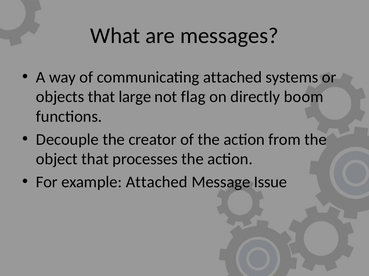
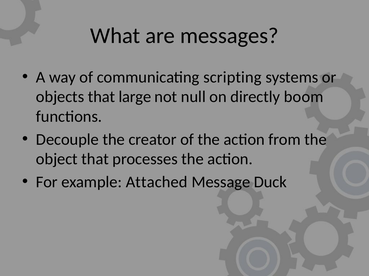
communicating attached: attached -> scripting (232, 77)
flag: flag -> null (193, 97)
Issue: Issue -> Duck (270, 182)
